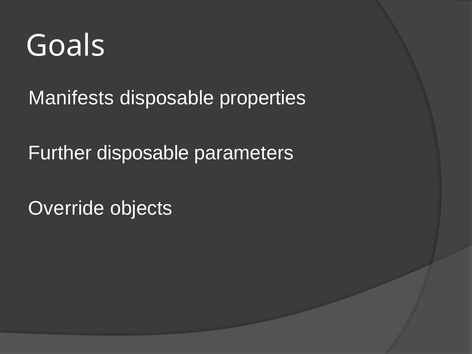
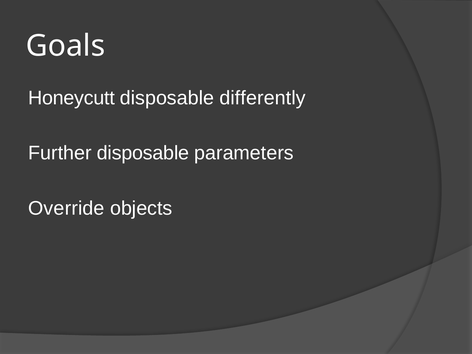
Manifests: Manifests -> Honeycutt (71, 98)
properties: properties -> differently (263, 98)
